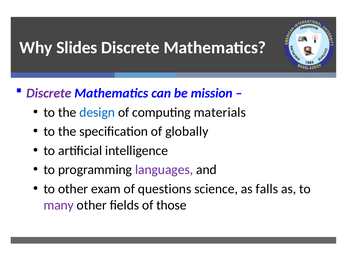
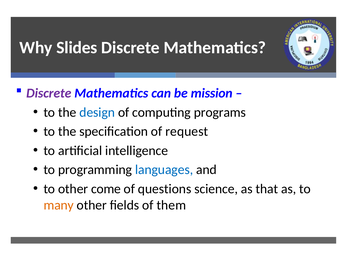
materials: materials -> programs (220, 112)
globally: globally -> request (187, 131)
languages colour: purple -> blue (164, 169)
exam: exam -> come (106, 188)
falls: falls -> that (267, 188)
many colour: purple -> orange (59, 205)
those: those -> them (171, 205)
